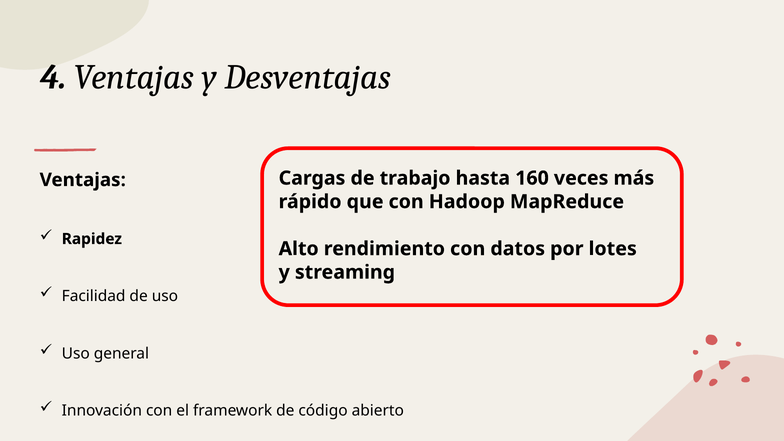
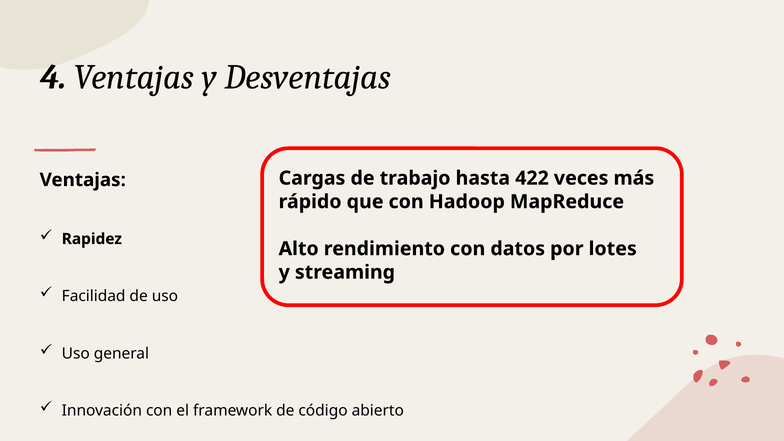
160: 160 -> 422 (532, 178)
